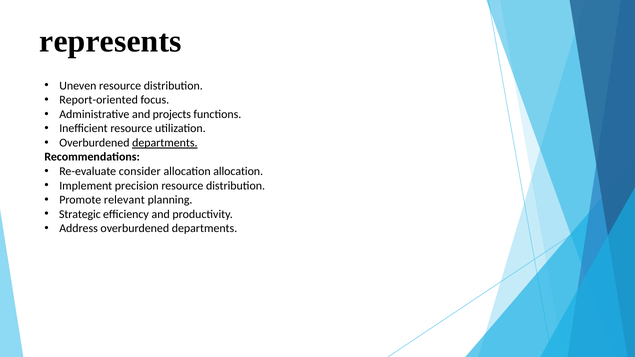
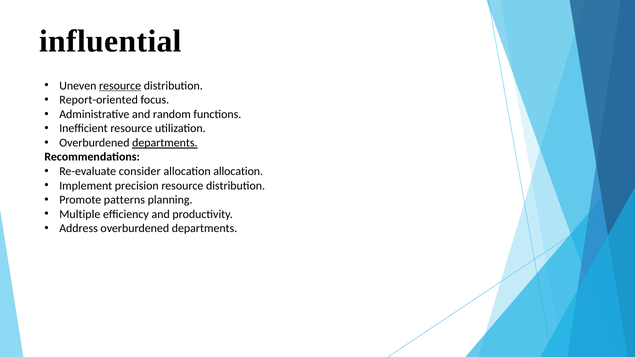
represents: represents -> influential (110, 41)
resource underline: none -> present (120, 86)
projects: projects -> random (172, 114)
relevant: relevant -> patterns (124, 200)
Strategic: Strategic -> Multiple (80, 214)
